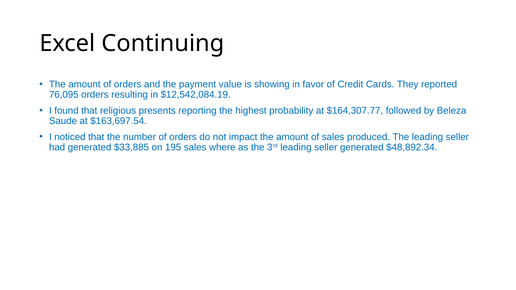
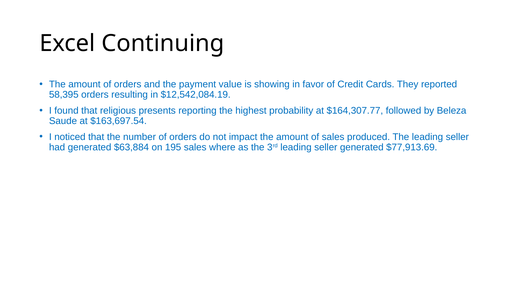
76,095: 76,095 -> 58,395 (64, 95)
$33,885: $33,885 -> $63,884 (131, 147)
$48,892.34: $48,892.34 -> $77,913.69 (412, 147)
